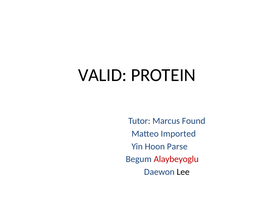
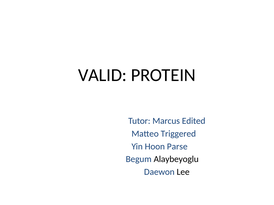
Found: Found -> Edited (194, 121)
Imported: Imported -> Triggered (178, 134)
Alaybeyoglu colour: red -> black (176, 160)
